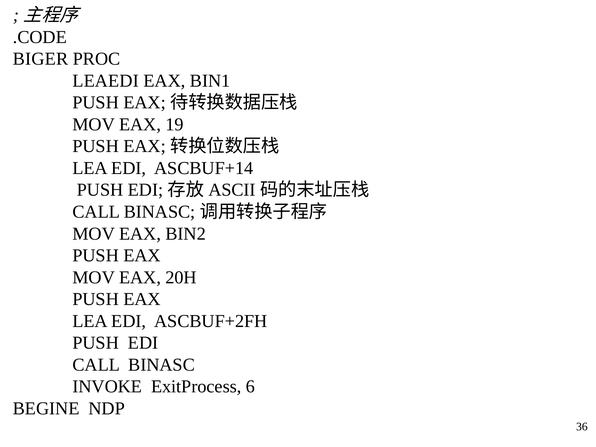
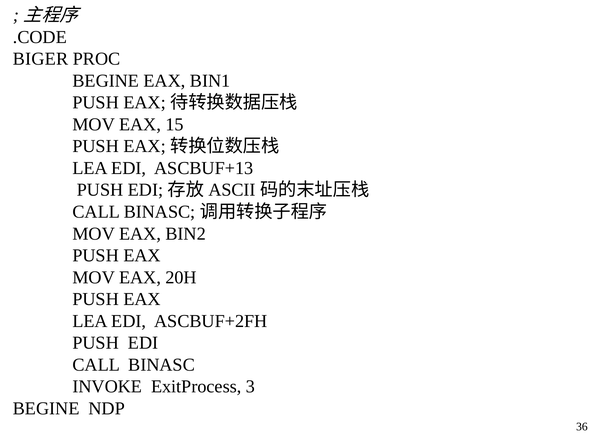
LEAEDI: LEAEDI -> BEGINE (106, 81)
19: 19 -> 15 (175, 124)
ASCBUF+14: ASCBUF+14 -> ASCBUF+13 (204, 168)
6: 6 -> 3 (250, 387)
